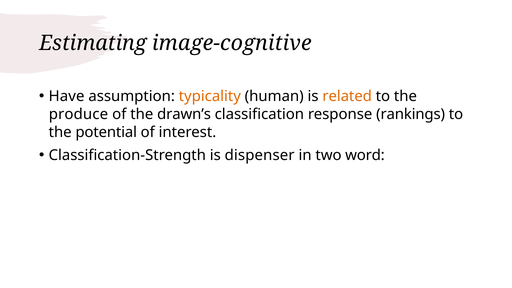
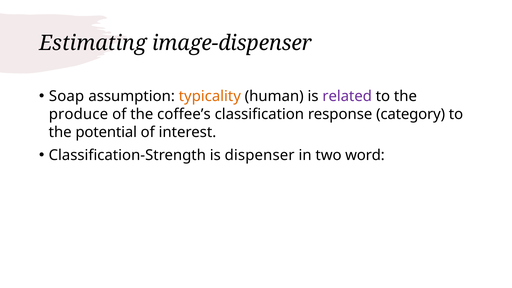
image-cognitive: image-cognitive -> image-dispenser (232, 43)
Have: Have -> Soap (67, 96)
related colour: orange -> purple (347, 96)
drawn’s: drawn’s -> coffee’s (184, 114)
rankings: rankings -> category (411, 114)
